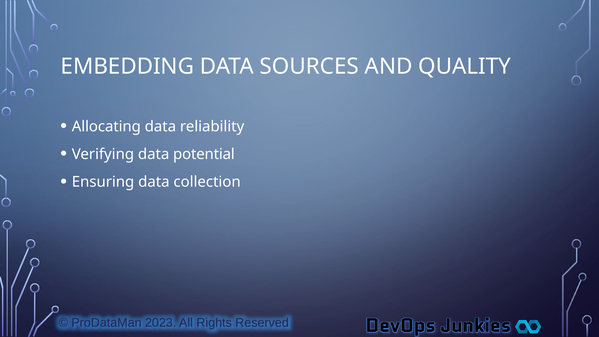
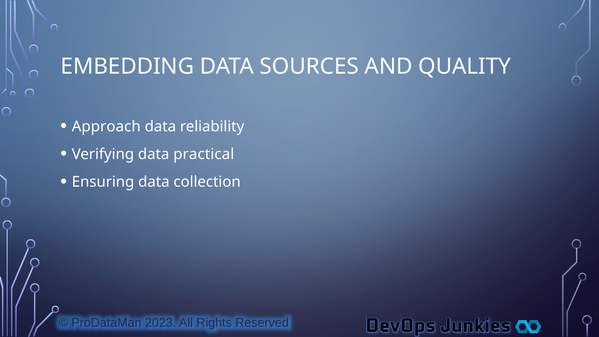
Allocating: Allocating -> Approach (106, 126)
potential: potential -> practical (204, 154)
